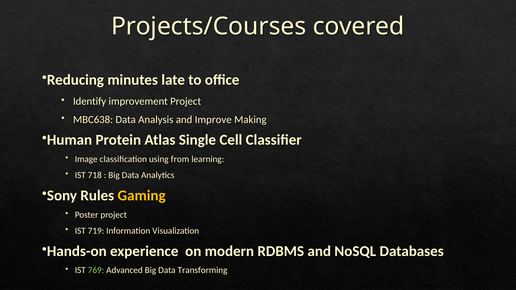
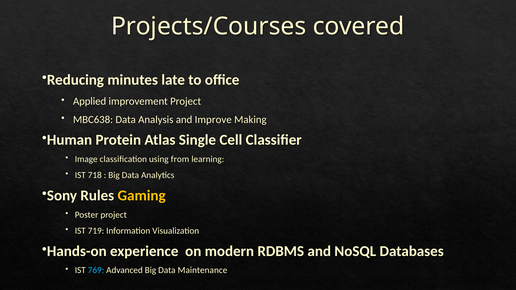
Identify: Identify -> Applied (90, 101)
769 colour: light green -> light blue (96, 271)
Transforming: Transforming -> Maintenance (202, 271)
